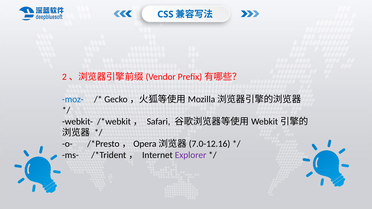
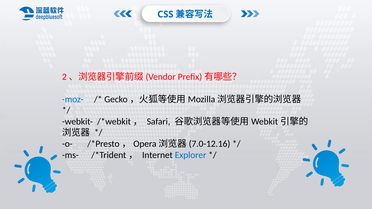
Explorer colour: purple -> blue (191, 155)
